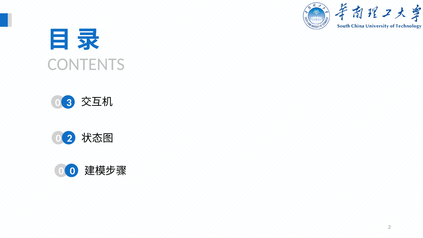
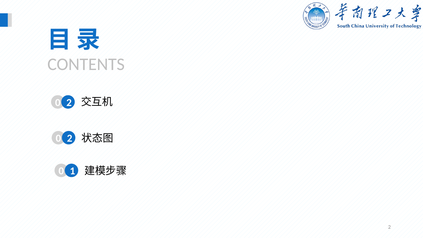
3: 3 -> 2 (69, 103)
0 0: 0 -> 1 (72, 171)
